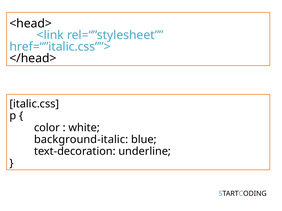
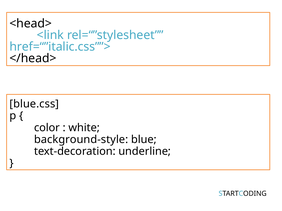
italic.css: italic.css -> blue.css (34, 104)
background-italic: background-italic -> background-style (81, 140)
